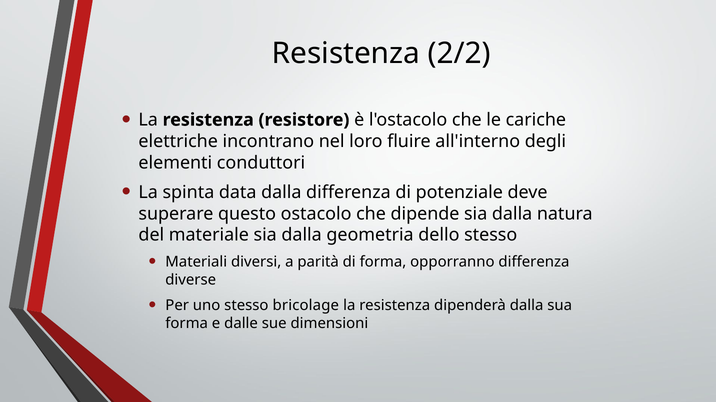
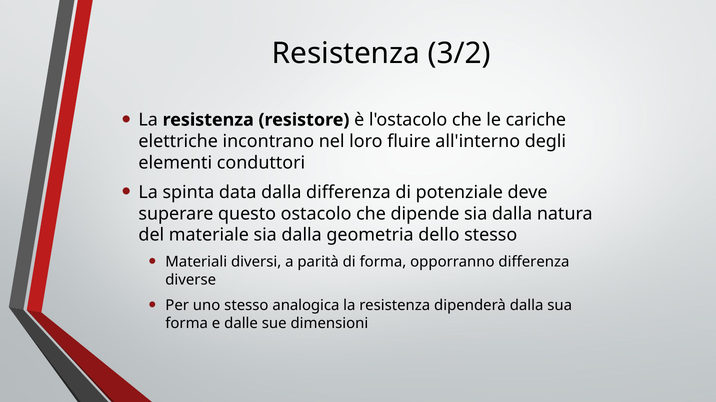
2/2: 2/2 -> 3/2 (459, 54)
bricolage: bricolage -> analogica (306, 306)
